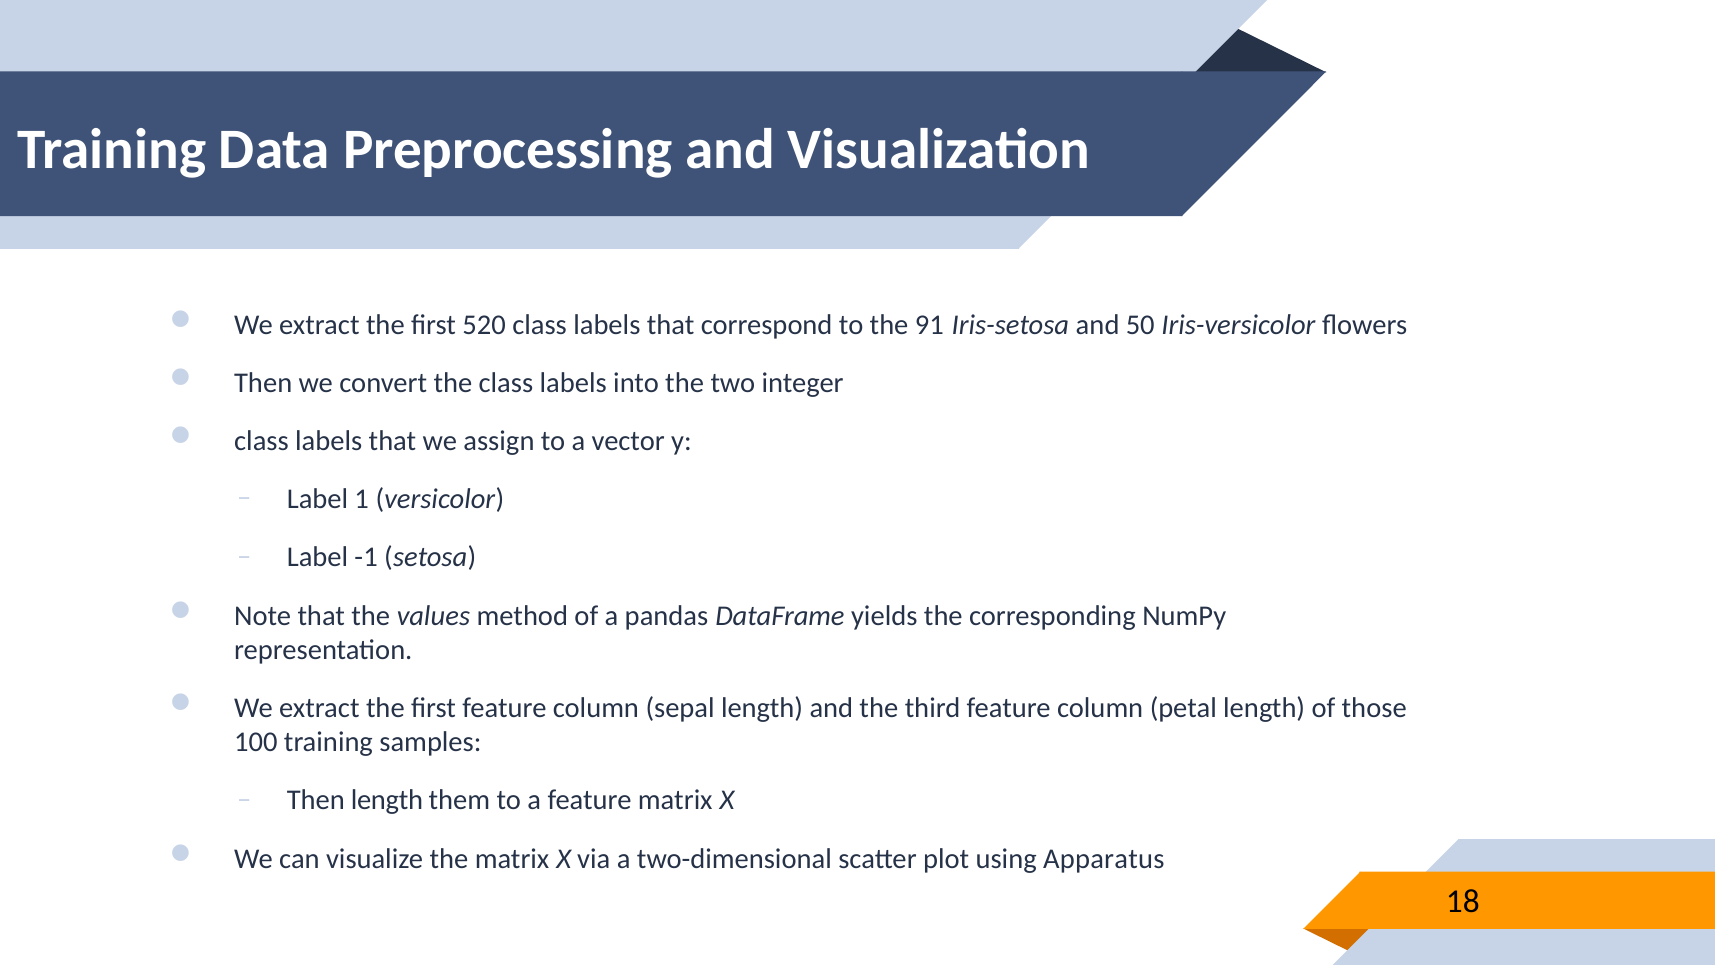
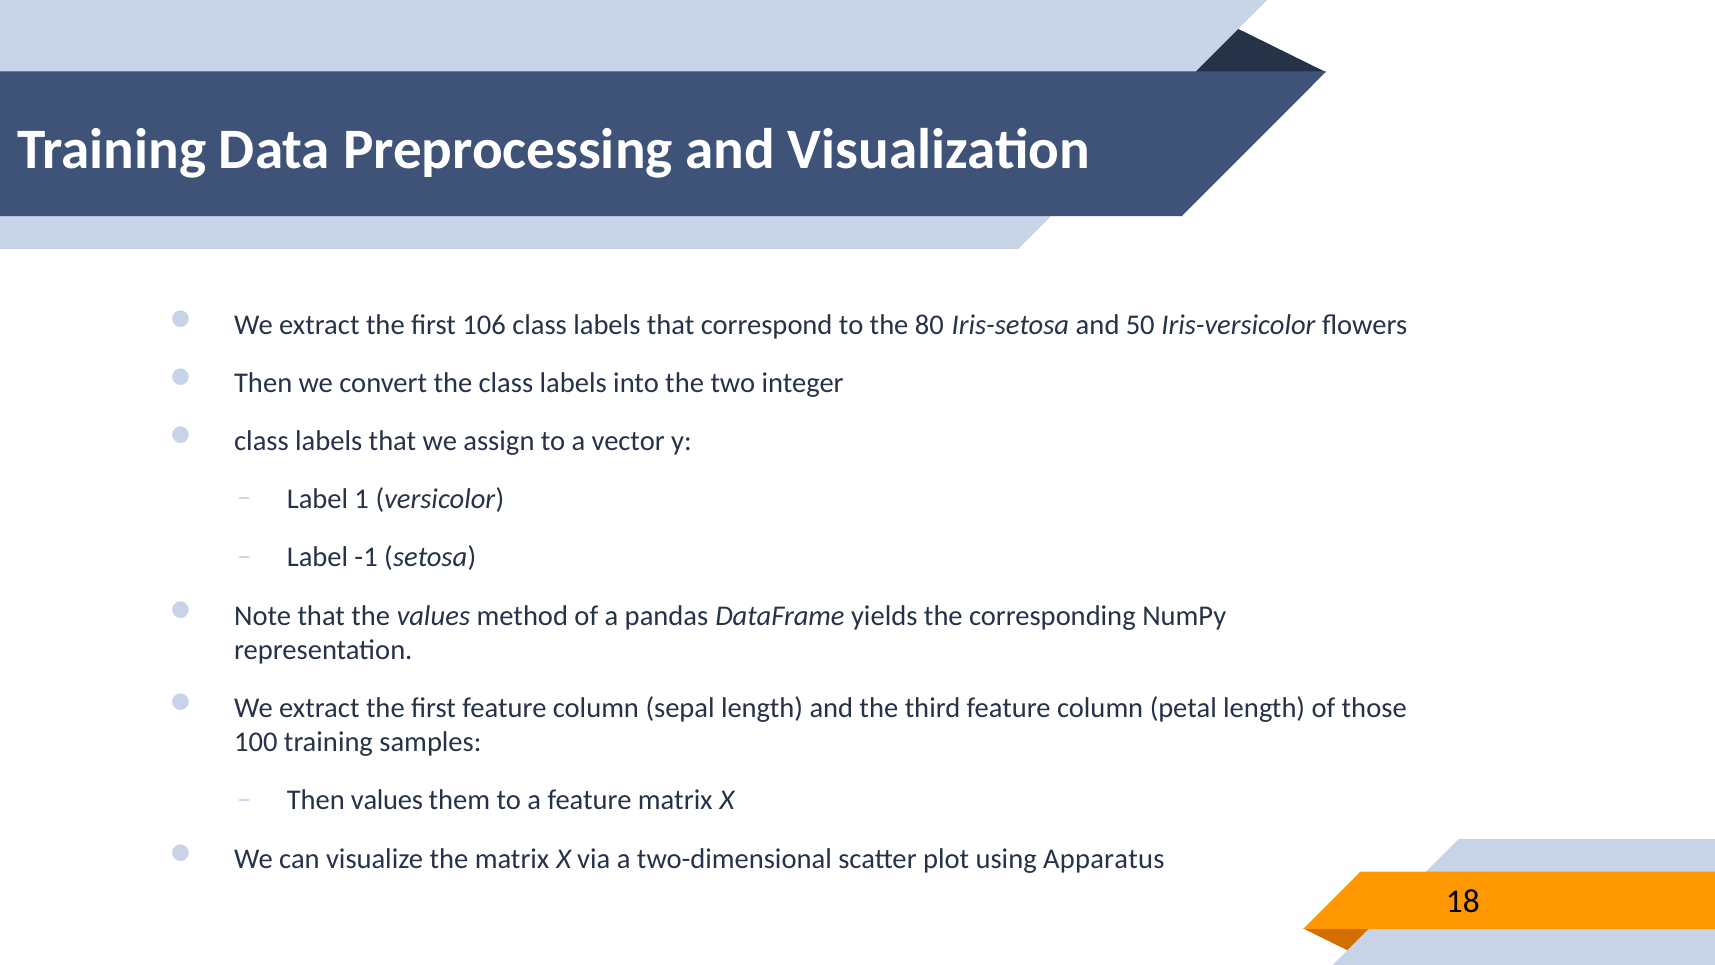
520: 520 -> 106 (484, 325)
91: 91 -> 80 (929, 325)
Then length: length -> values (387, 800)
